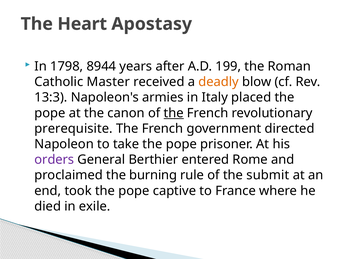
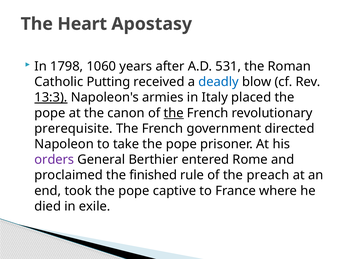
8944: 8944 -> 1060 (101, 66)
199: 199 -> 531 (228, 66)
Master: Master -> Putting (108, 82)
deadly colour: orange -> blue (219, 82)
13:3 underline: none -> present (51, 97)
burning: burning -> finished (153, 175)
submit: submit -> preach (268, 175)
